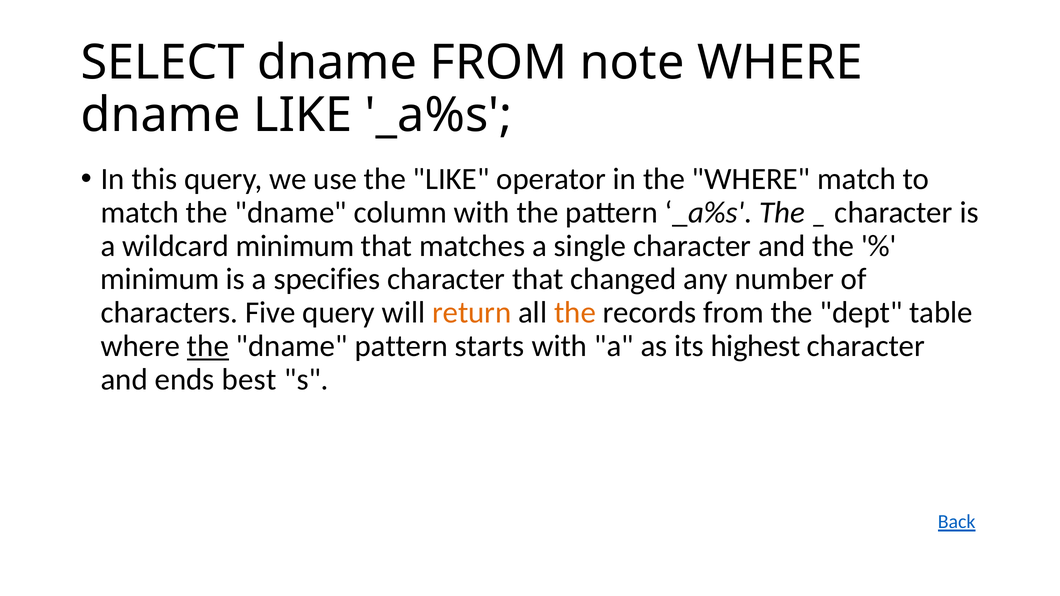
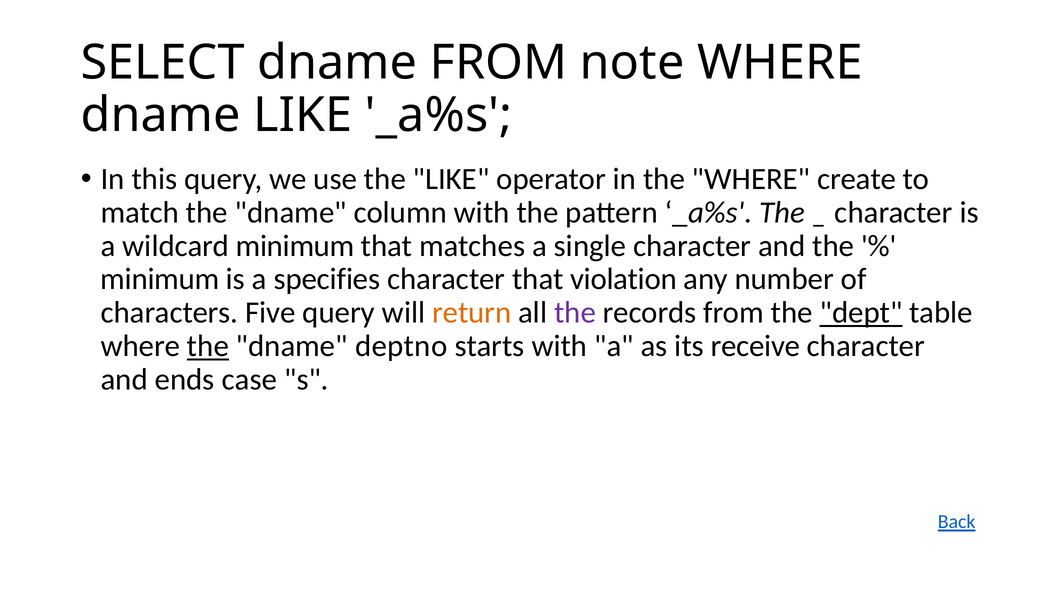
WHERE match: match -> create (857, 179)
changed: changed -> violation (624, 279)
the colour: orange -> purple (575, 313)
dept underline: none -> present (861, 313)
dname pattern: pattern -> deptno (401, 346)
highest: highest -> receive (756, 346)
best: best -> case (249, 380)
